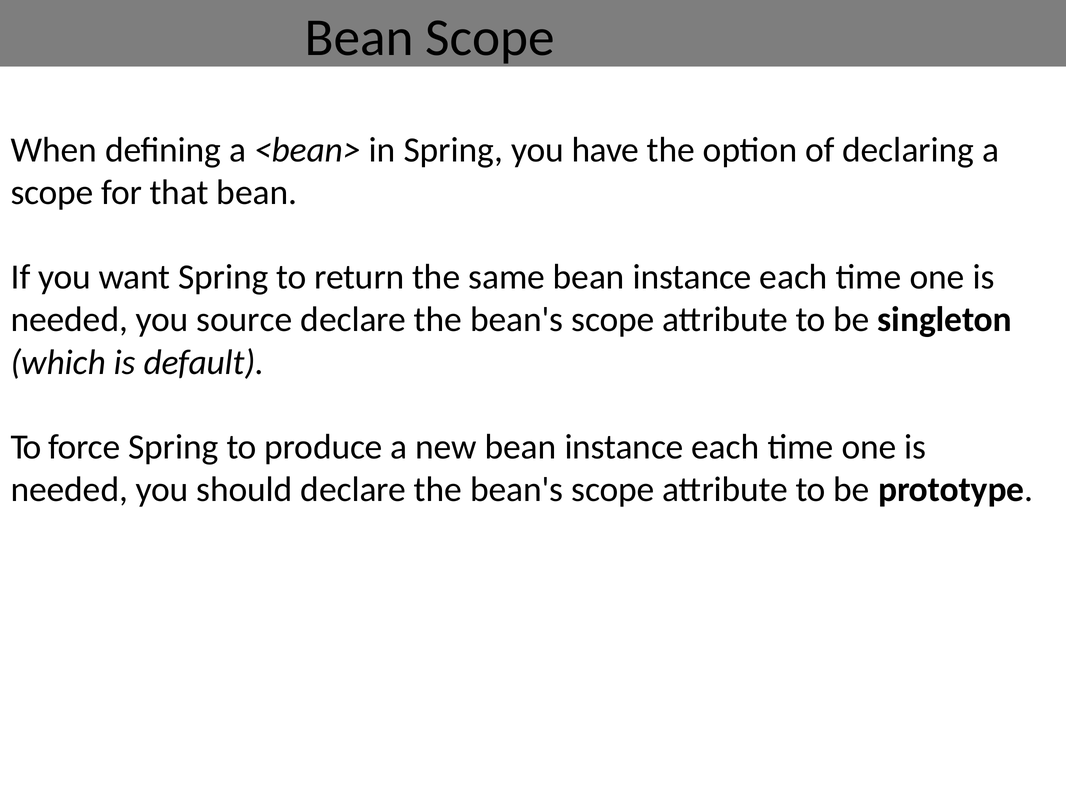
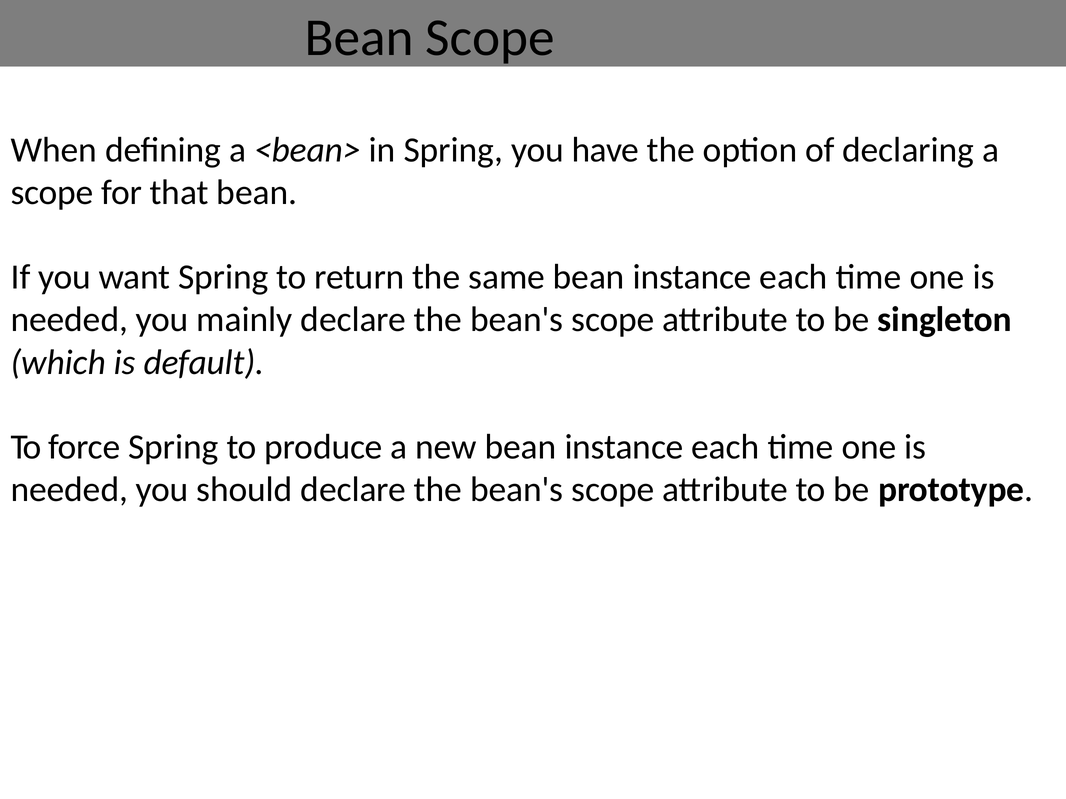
source: source -> mainly (244, 320)
